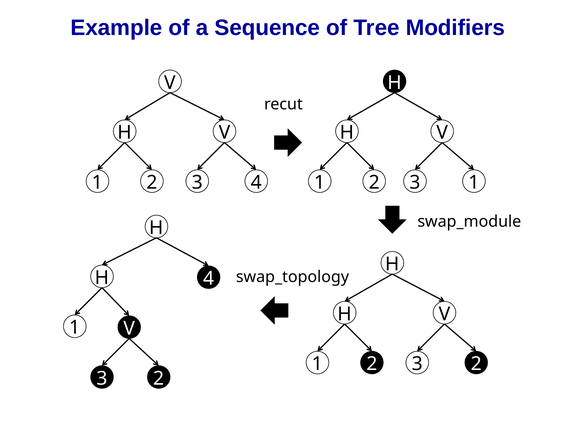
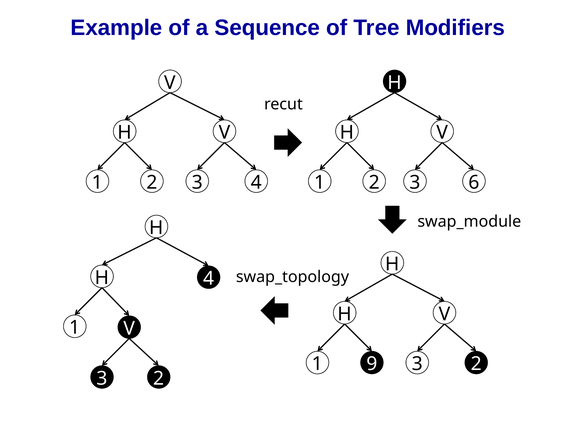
3 1: 1 -> 6 (474, 182)
2: 2 -> 9 (372, 364)
